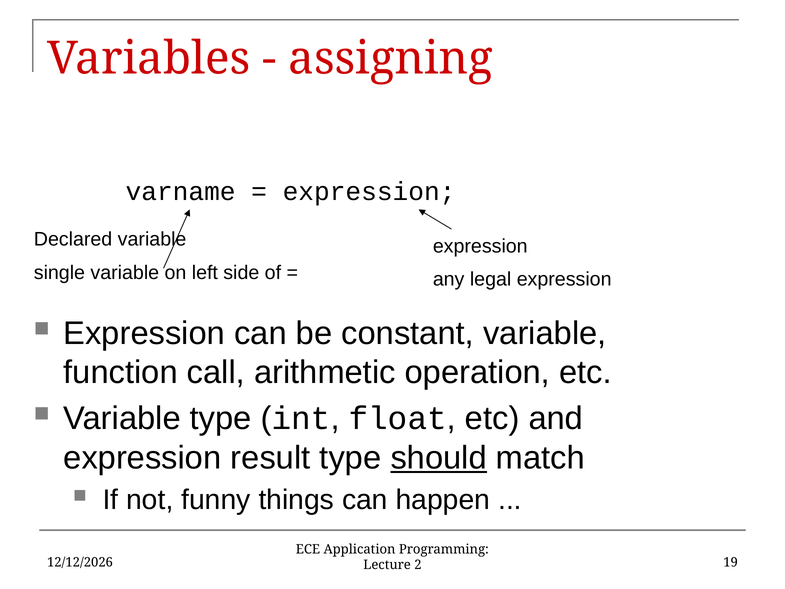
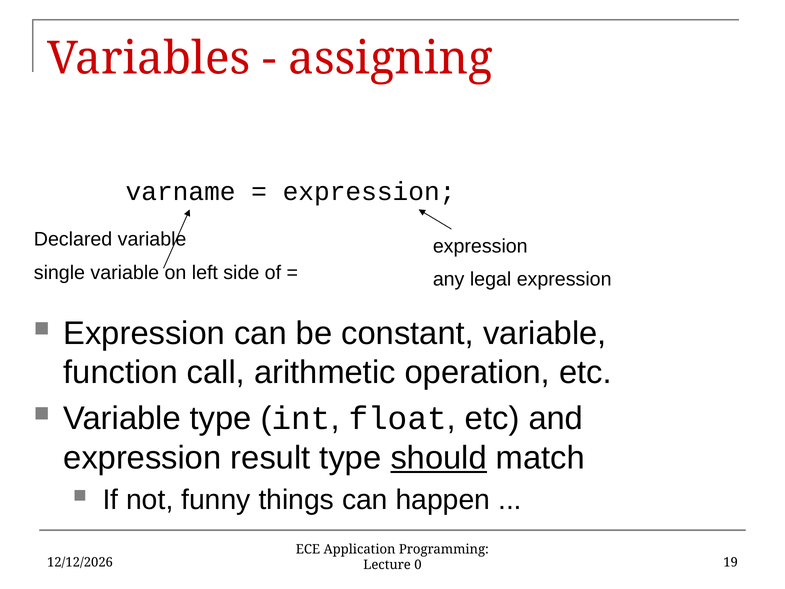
2: 2 -> 0 (418, 565)
